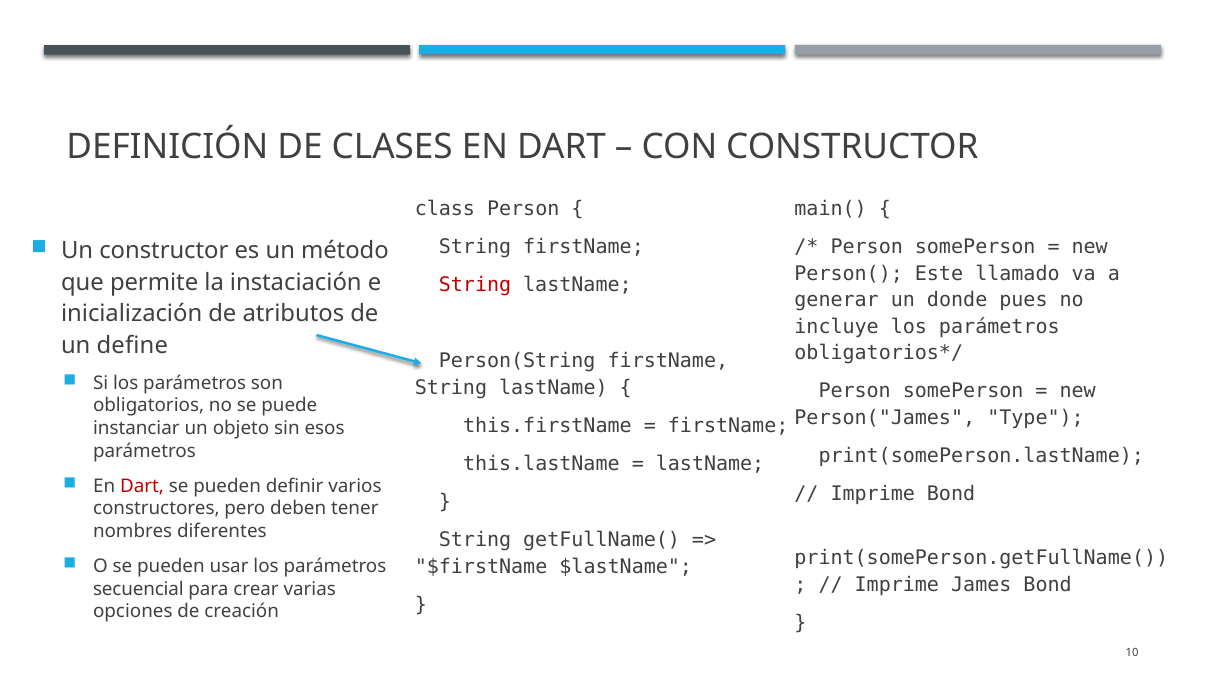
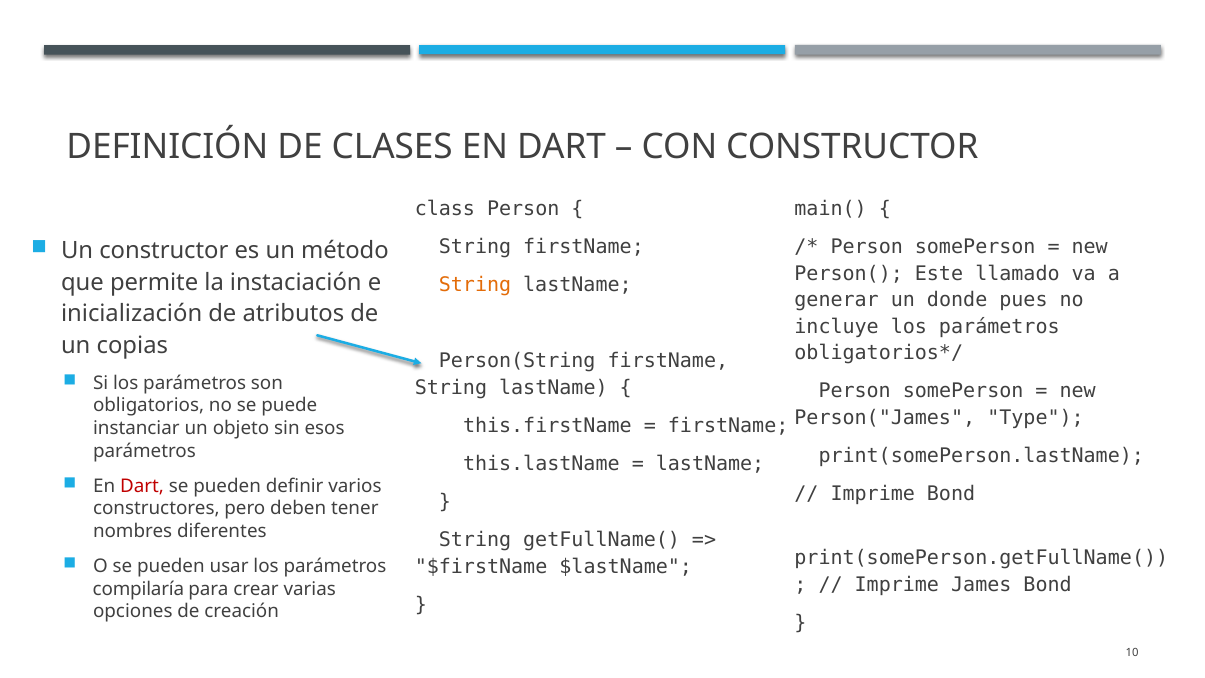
String colour: red -> orange (475, 285)
define: define -> copias (132, 345)
secuencial: secuencial -> compilaría (138, 589)
